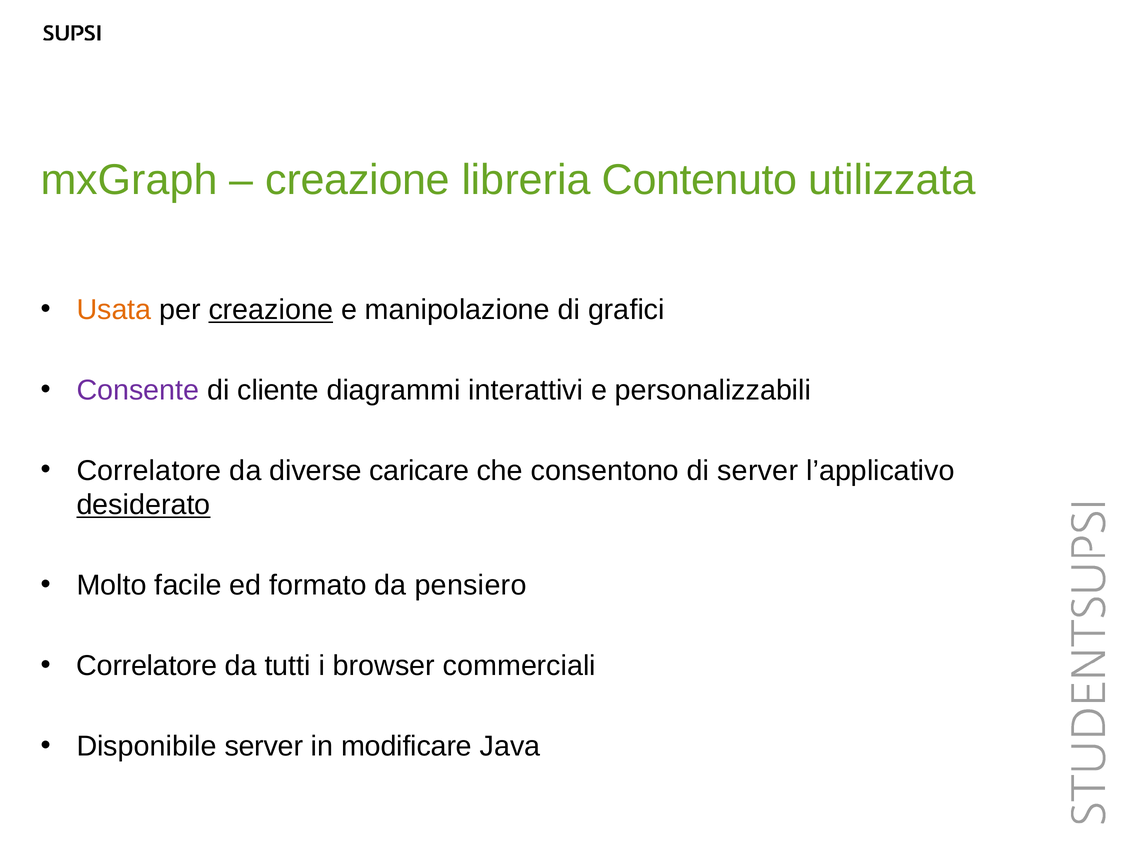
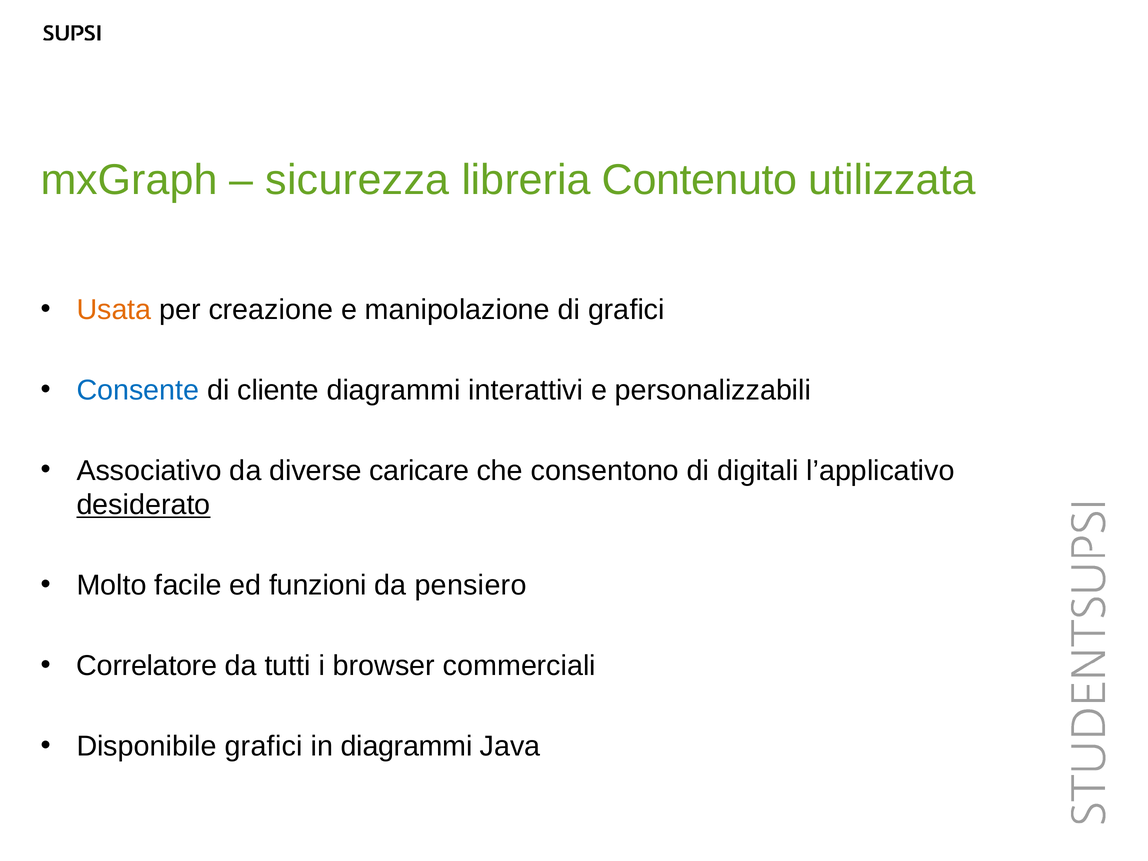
creazione: creazione -> sicurezza (357, 180)
creazione underline: present -> none (271, 310)
Consente colour: purple -> blue (138, 390)
Correlatore: Correlatore -> Associativo (149, 471)
di server: server -> digitali (758, 471)
formato: formato -> funzioni (318, 585)
Disponibile server: server -> grafici (264, 746)
in modificare: modificare -> diagrammi (407, 746)
